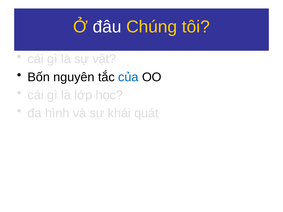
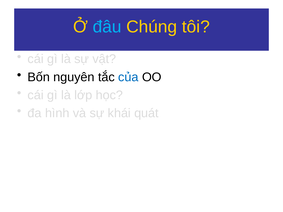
đâu colour: white -> light blue (107, 27)
